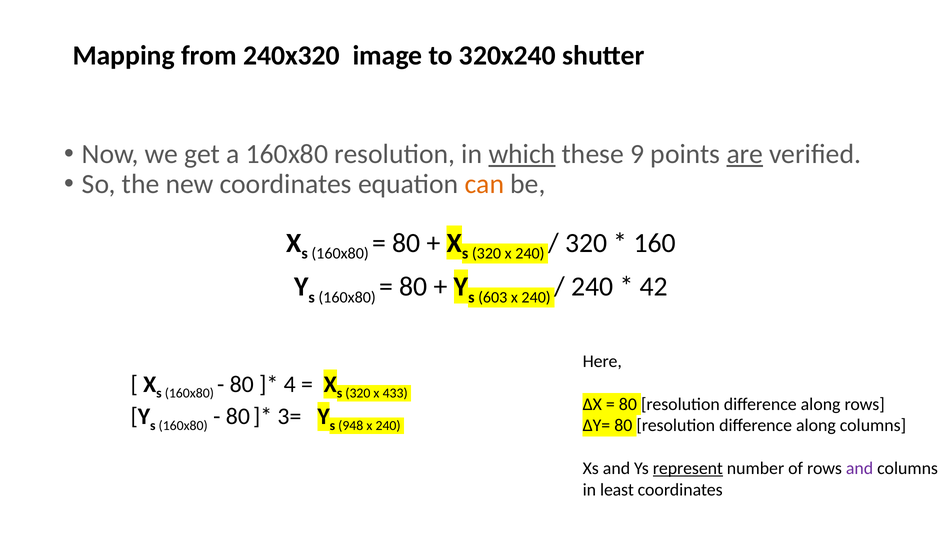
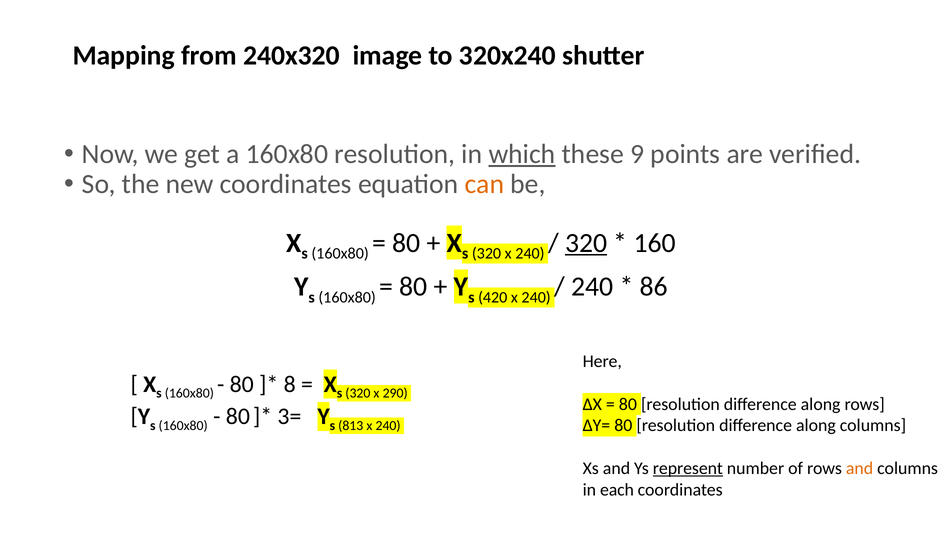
are underline: present -> none (745, 154)
320 underline: none -> present (586, 243)
603: 603 -> 420 (493, 298)
42: 42 -> 86 (654, 287)
4: 4 -> 8 (290, 384)
433: 433 -> 290 (395, 393)
948: 948 -> 813 (351, 426)
and colour: purple -> orange (860, 468)
least: least -> each (617, 490)
